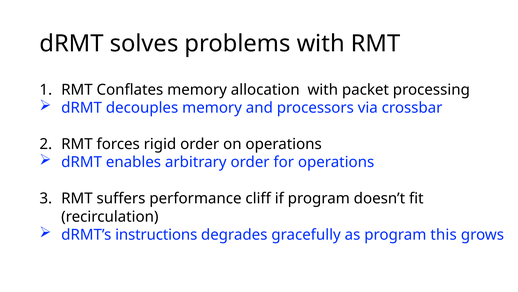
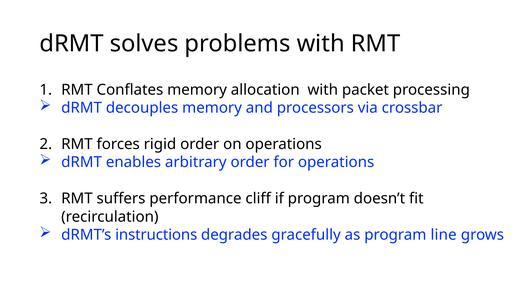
this: this -> line (444, 234)
